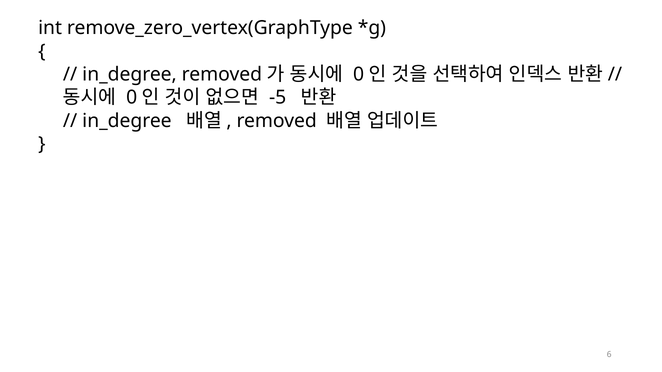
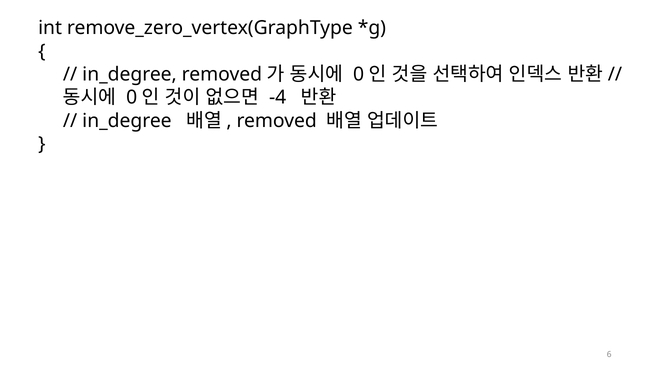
-5: -5 -> -4 (278, 98)
